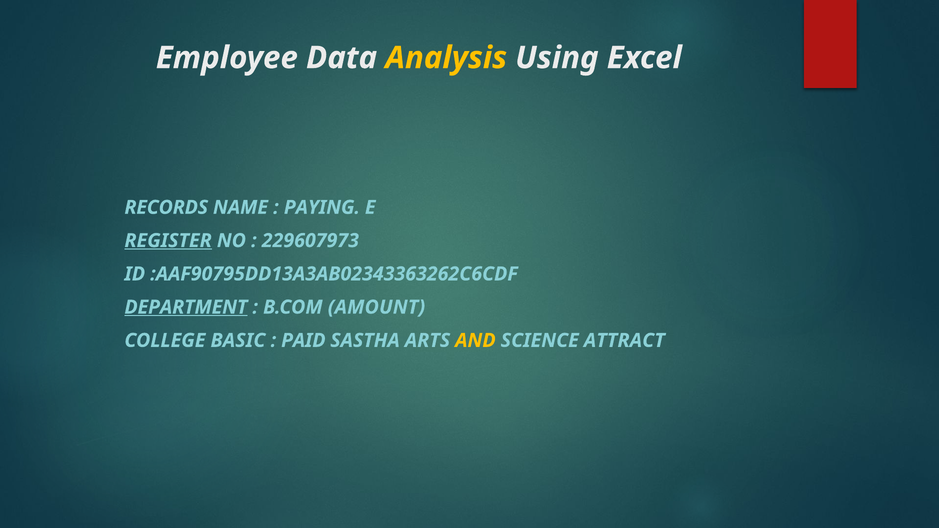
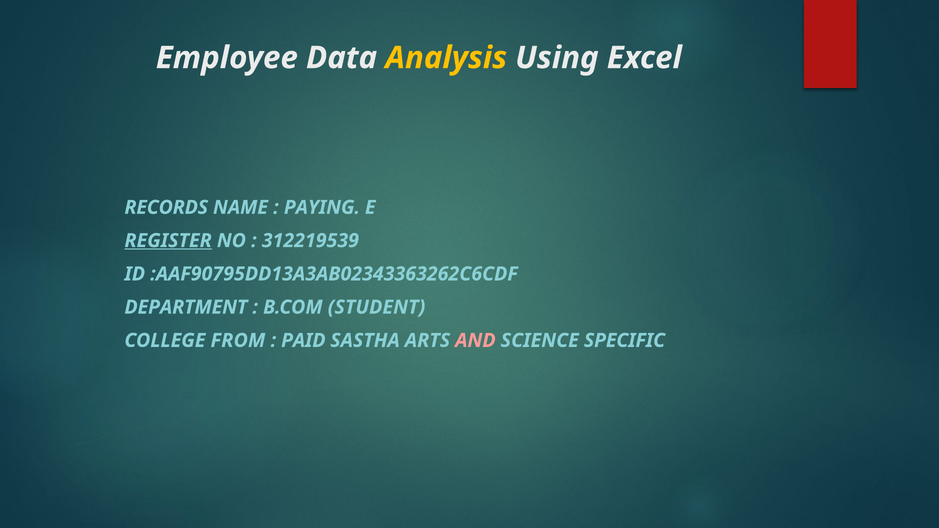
229607973: 229607973 -> 312219539 (310, 241)
DEPARTMENT underline: present -> none (186, 307)
AMOUNT: AMOUNT -> STUDENT (377, 307)
BASIC: BASIC -> FROM (238, 341)
AND colour: yellow -> pink (475, 341)
ATTRACT: ATTRACT -> SPECIFIC (625, 341)
